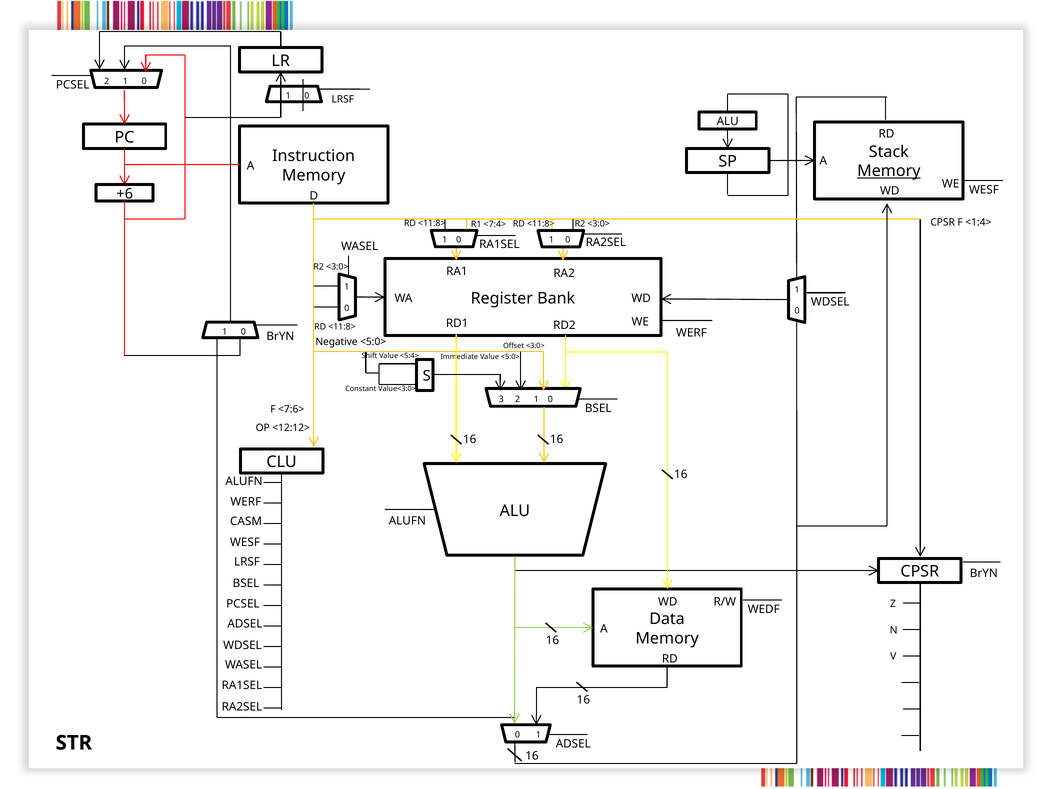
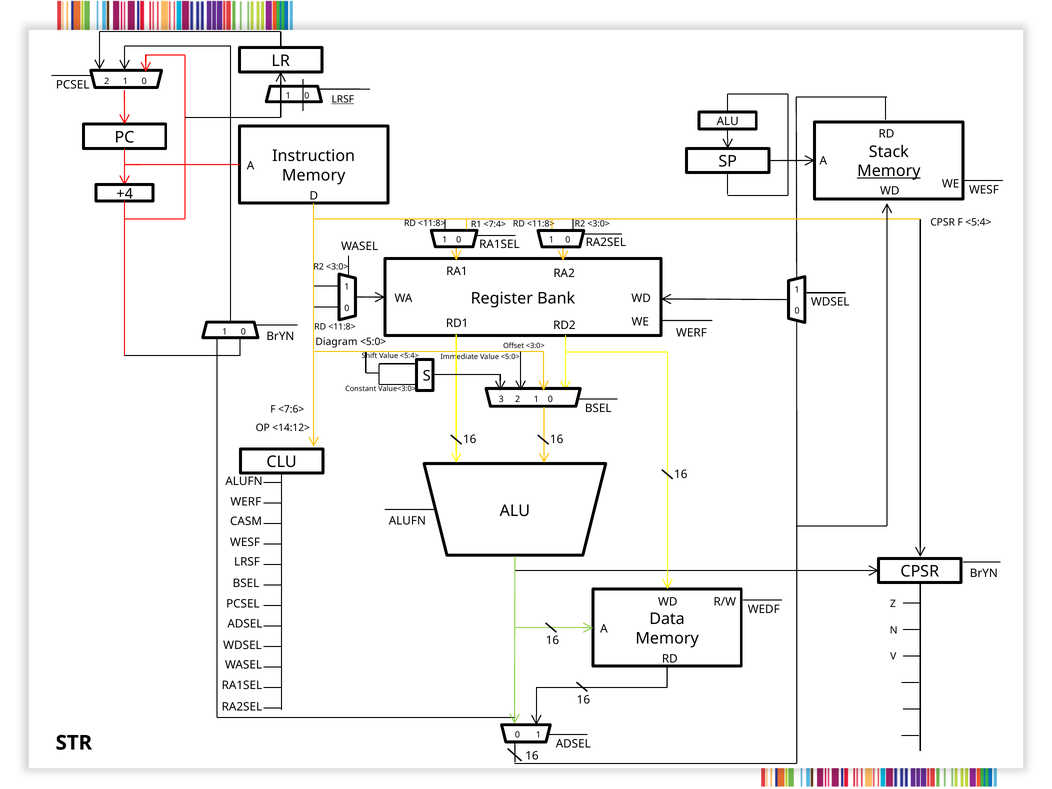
LRSF underline: none -> present (343, 100)
+6: +6 -> +4 (125, 194)
F <1:4>: <1:4> -> <5:4> (978, 222)
Negative: Negative -> Diagram (336, 342)
<12:12>: <12:12> -> <14:12> (291, 428)
